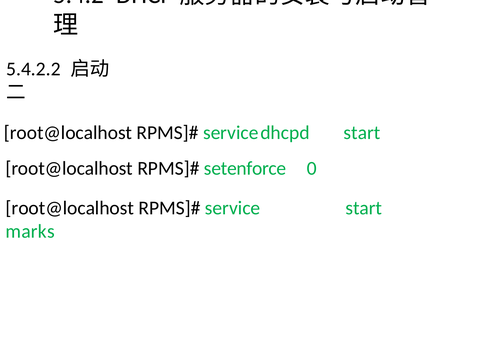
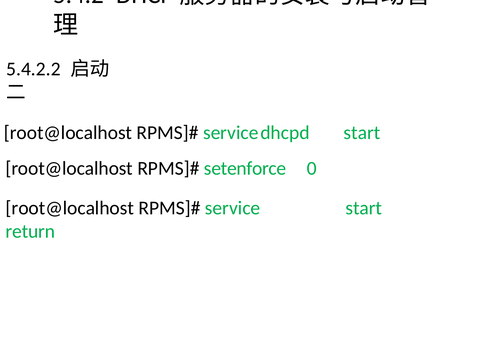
marks: marks -> return (30, 231)
